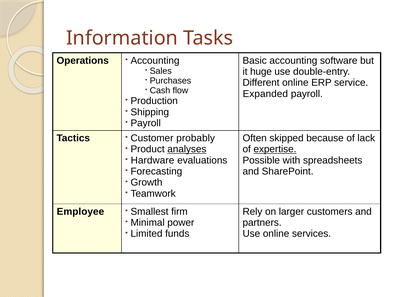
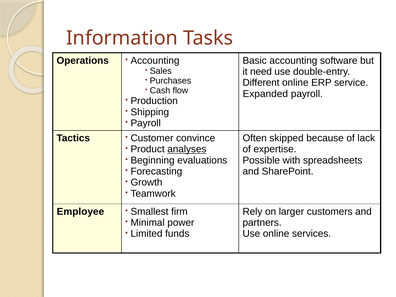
huge: huge -> need (261, 72)
probably: probably -> convince (196, 138)
expertise underline: present -> none (275, 149)
Hardware: Hardware -> Beginning (153, 160)
